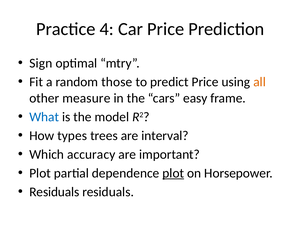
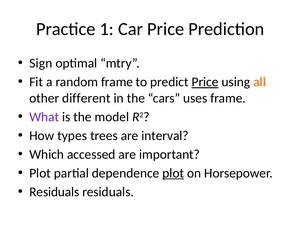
4: 4 -> 1 (107, 29)
random those: those -> frame (117, 82)
Price underline: none -> present (205, 82)
measure: measure -> different (86, 98)
easy: easy -> uses (195, 98)
What colour: blue -> purple (44, 117)
accuracy: accuracy -> accessed (91, 154)
